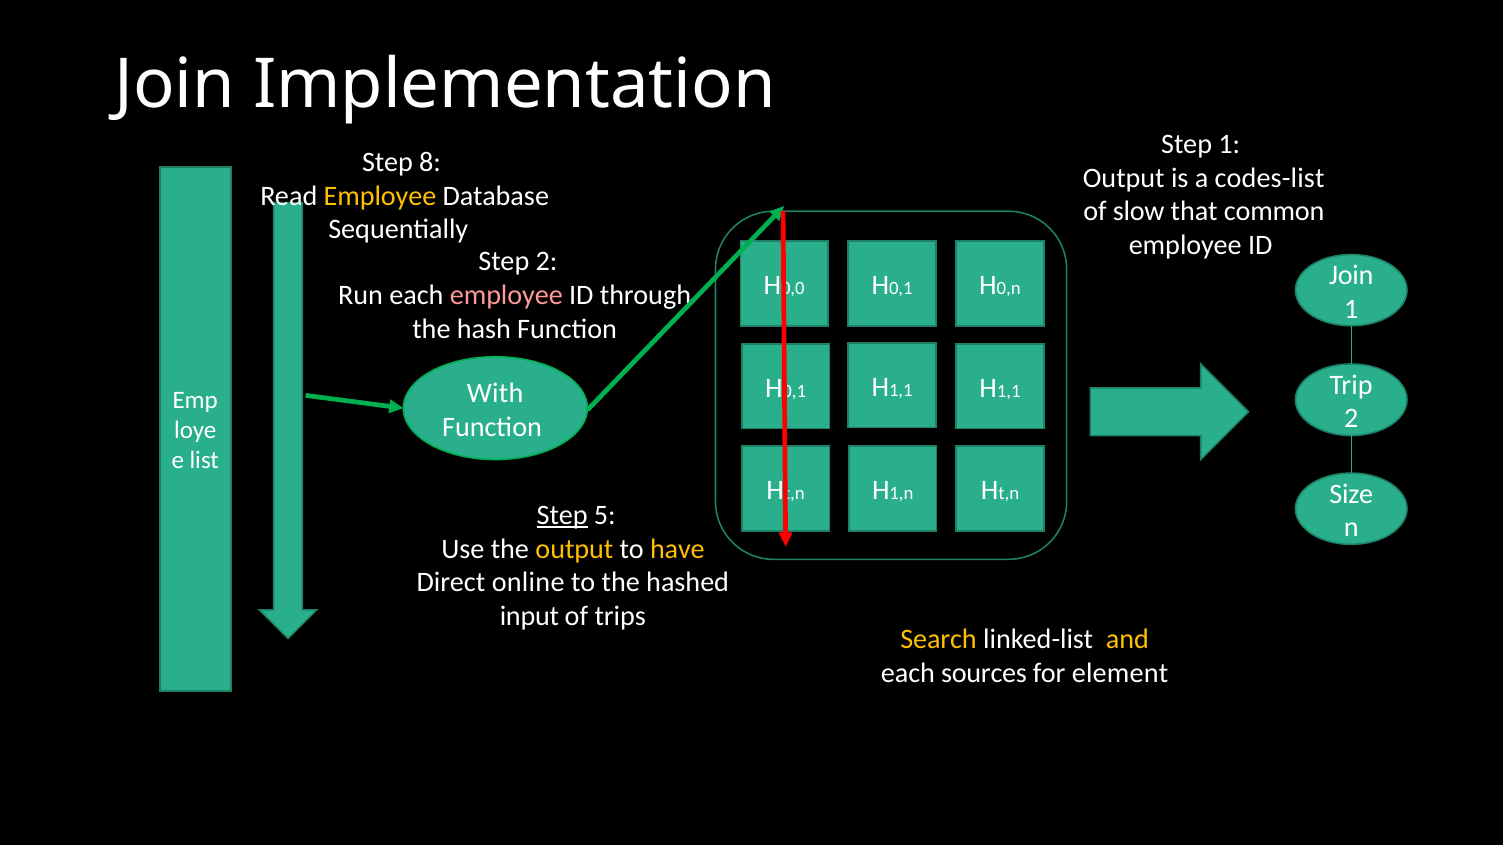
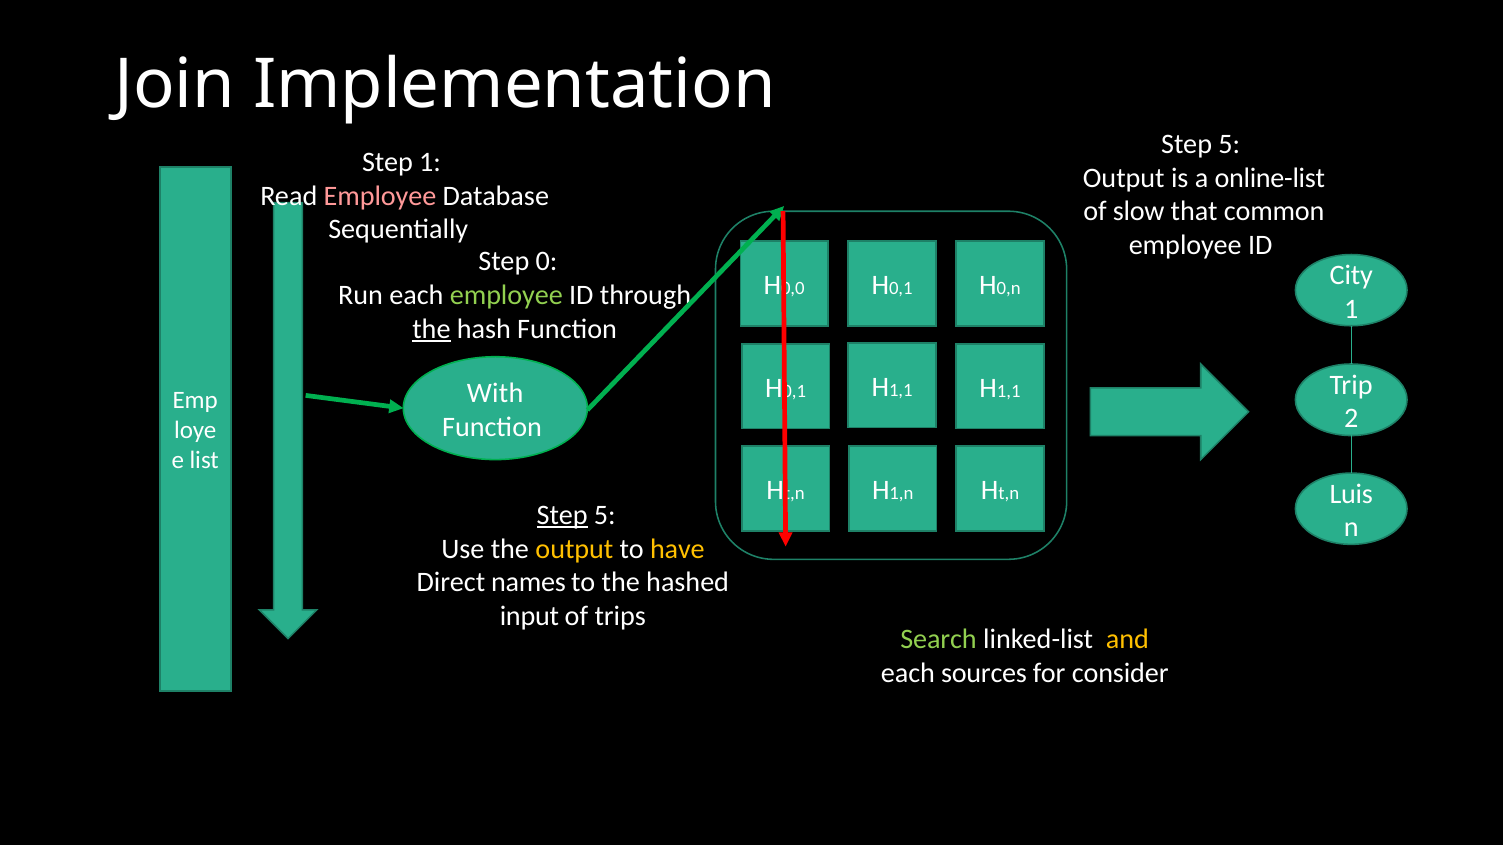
1: 1 -> 5 (1229, 144)
Step 8: 8 -> 1 (430, 162)
codes-list: codes-list -> online-list (1270, 178)
Employee colour: yellow -> pink (380, 196)
Step 2: 2 -> 0 (546, 262)
Join: Join -> City (1351, 275)
employee colour: pink -> light green (506, 296)
the underline: none -> present (431, 329)
Size: Size -> Luis (1351, 494)
online: online -> names (528, 583)
Search colour: yellow -> light green (939, 640)
element: element -> consider (1120, 674)
